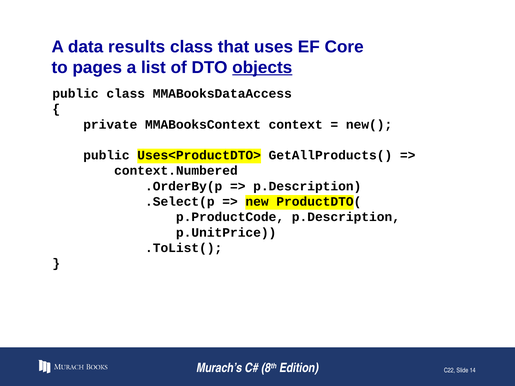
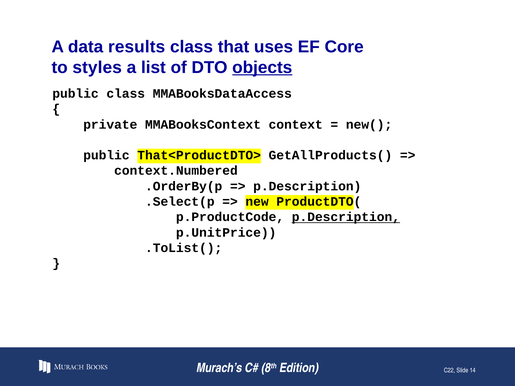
pages: pages -> styles (97, 68)
Uses<ProductDTO>: Uses<ProductDTO> -> That<ProductDTO> (199, 155)
p.Description underline: none -> present (346, 217)
